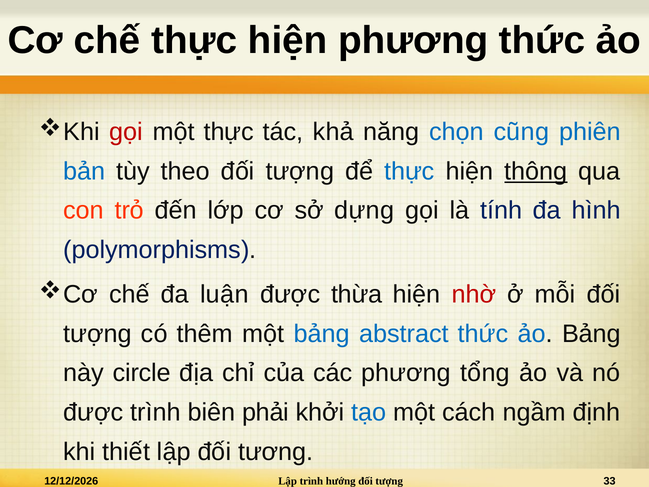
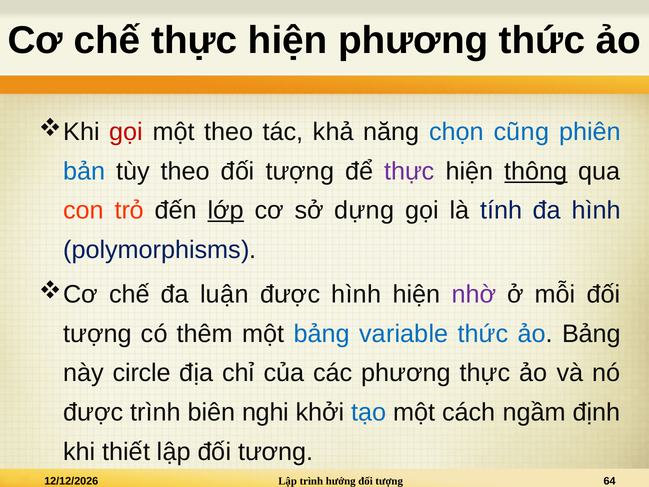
một thực: thực -> theo (229, 132)
thực colour: blue -> purple (409, 171)
lớp underline: none -> present (226, 210)
được thừa: thừa -> hình (356, 294)
nhờ colour: red -> purple (474, 294)
abstract: abstract -> variable (404, 334)
phương tổng: tổng -> thực (485, 373)
phải: phải -> nghi (266, 412)
33: 33 -> 64 (610, 481)
